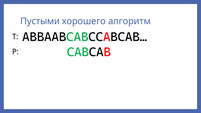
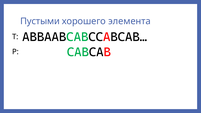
алгоритм: алгоритм -> элемента (129, 21)
